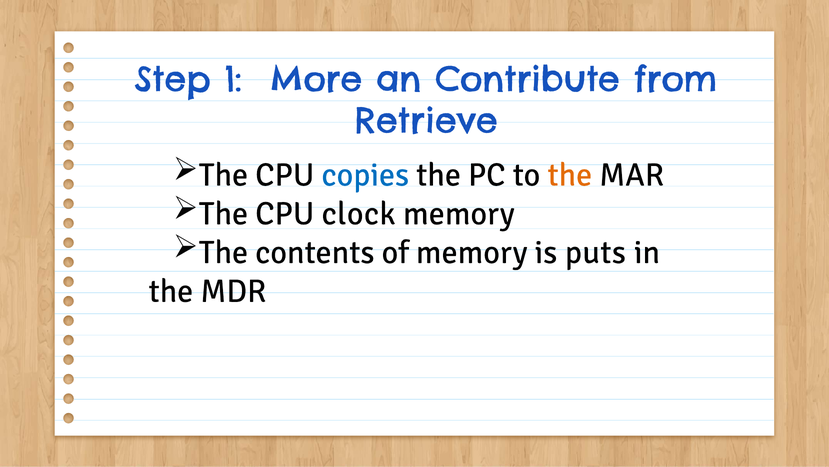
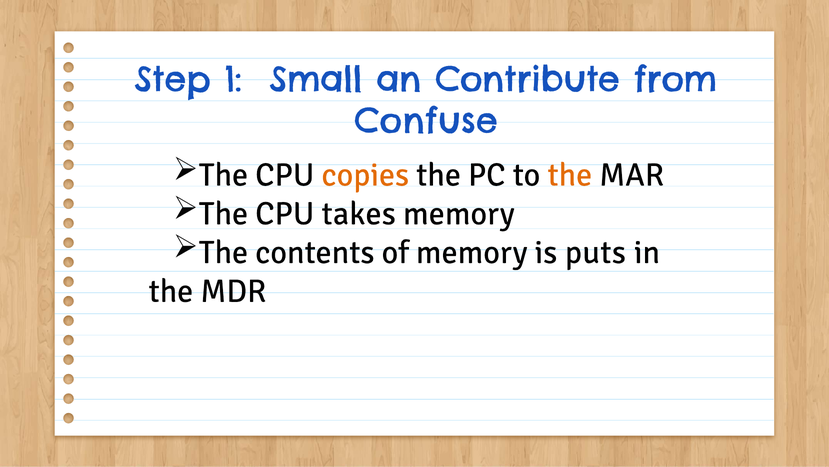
More: More -> Small (316, 80)
Retrieve: Retrieve -> Confuse (426, 121)
copies colour: blue -> orange (365, 175)
clock: clock -> takes (359, 213)
